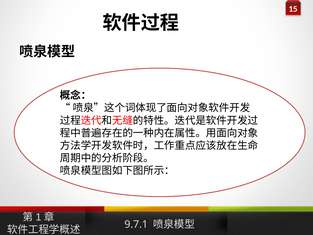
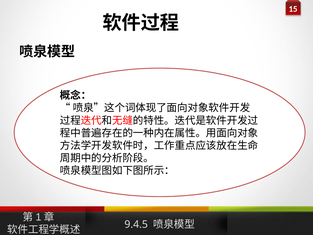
9.7.1: 9.7.1 -> 9.4.5 (136, 224)
